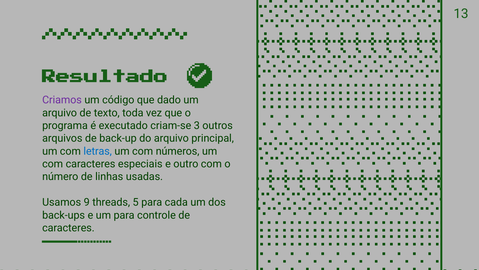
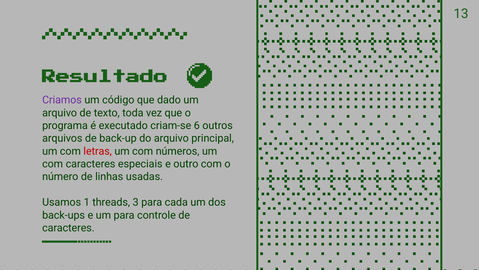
3: 3 -> 6 (197, 125)
letras colour: blue -> red (98, 151)
9: 9 -> 1 (87, 202)
5: 5 -> 3 (136, 202)
